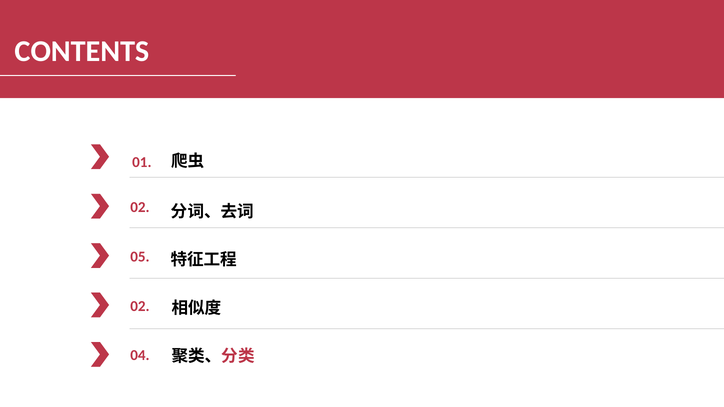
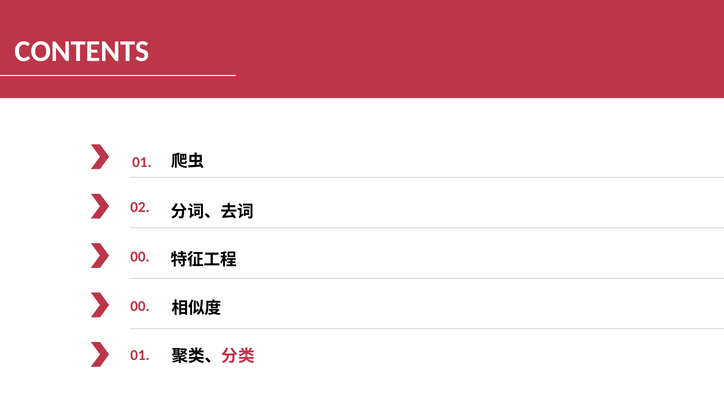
5: 5 -> 0 (144, 257)
2: 2 -> 0 (144, 306)
4: 4 -> 1 (144, 356)
